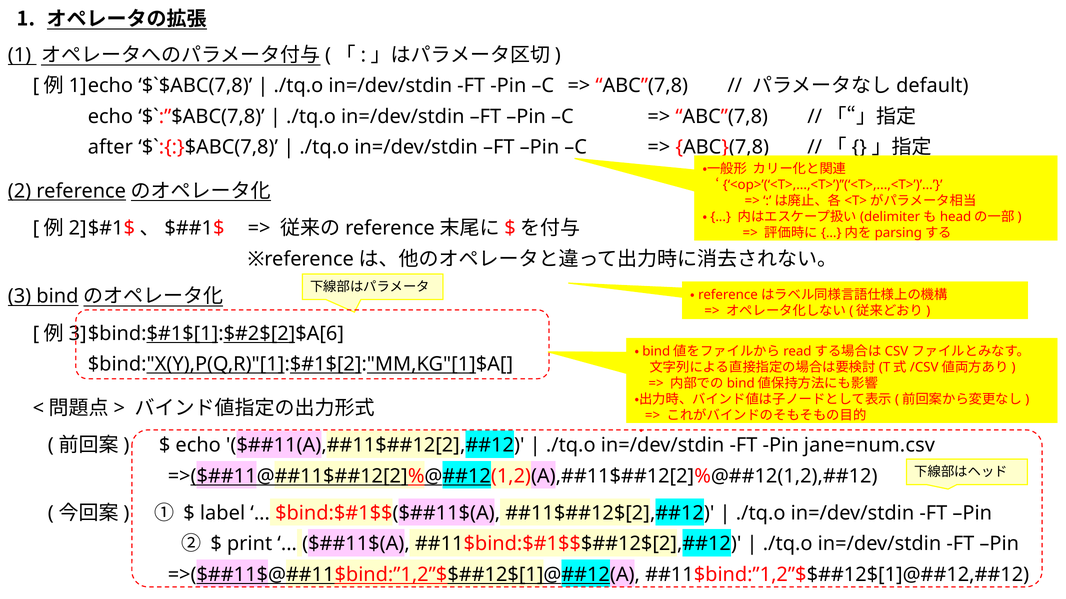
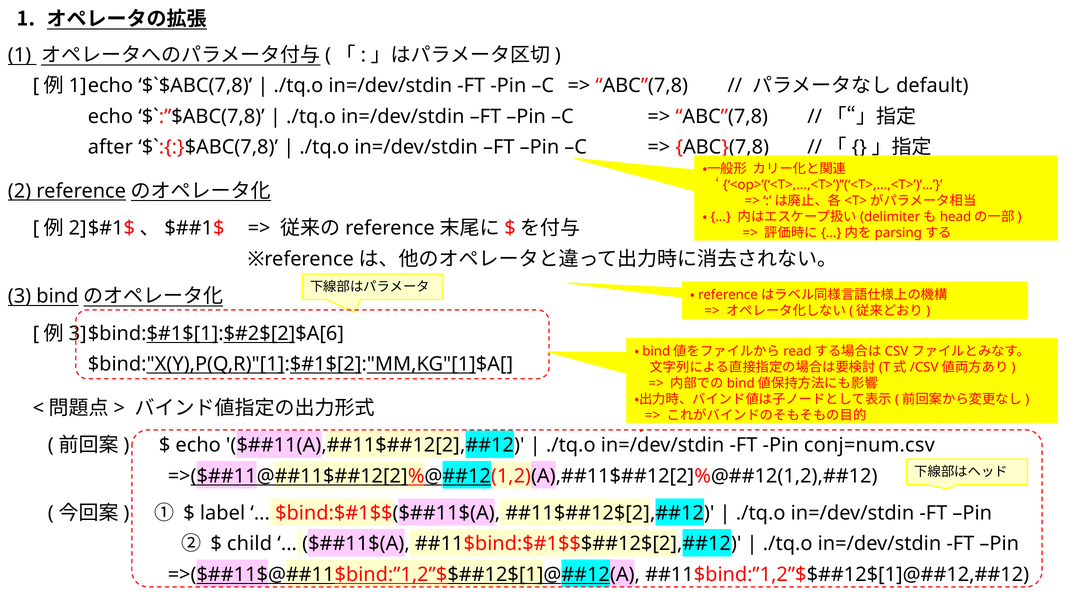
jane=num.csv: jane=num.csv -> conj=num.csv (869, 446)
print: print -> child (250, 544)
